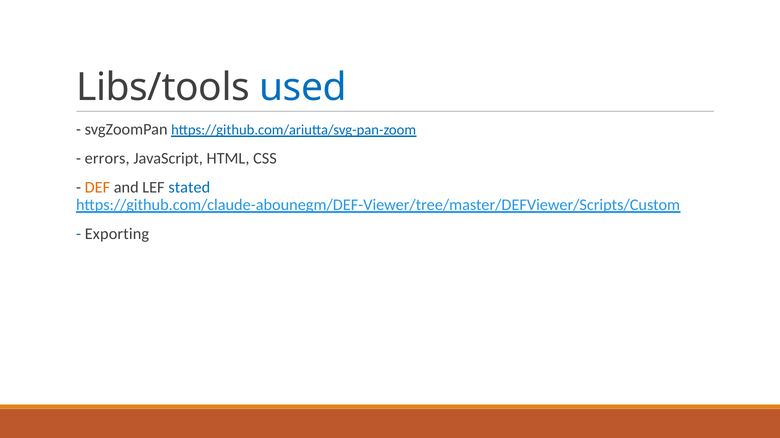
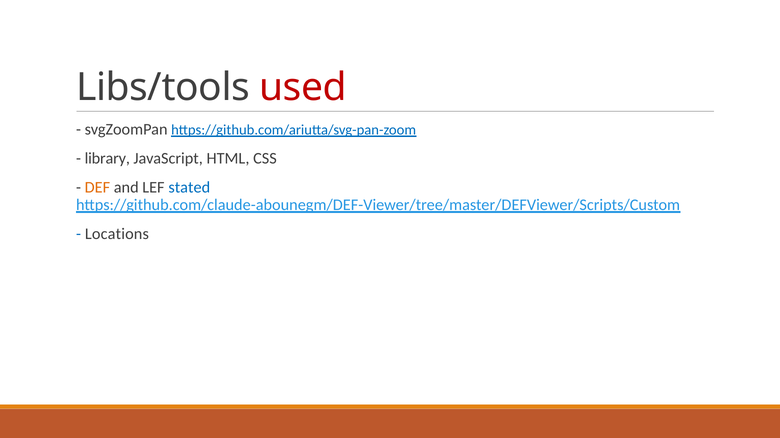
used colour: blue -> red (303, 87)
errors: errors -> library (107, 159)
Exporting: Exporting -> Locations (117, 234)
